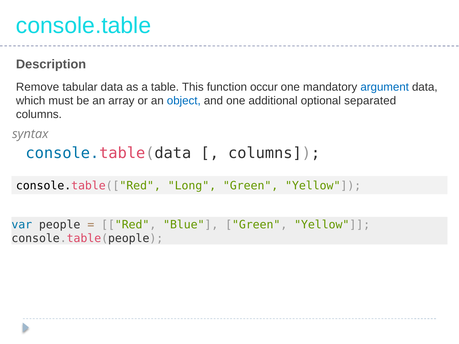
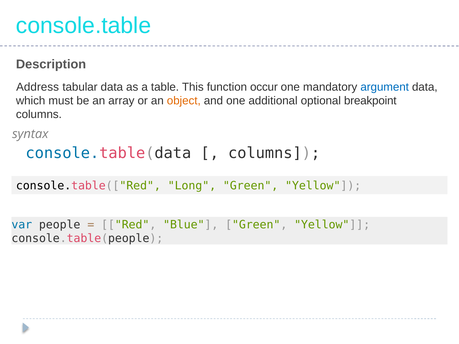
Remove: Remove -> Address (38, 87)
object colour: blue -> orange (184, 101)
separated: separated -> breakpoint (370, 101)
